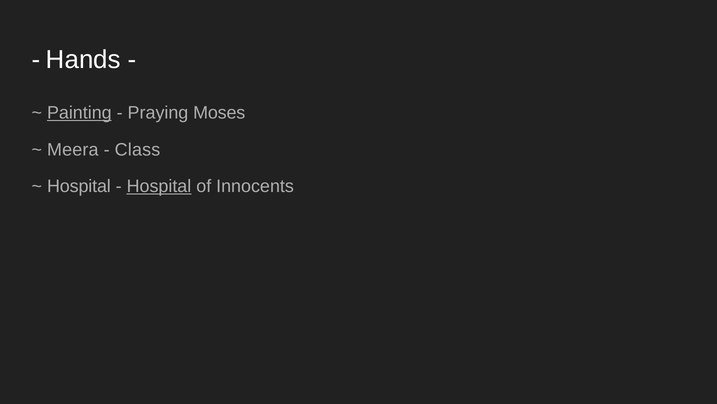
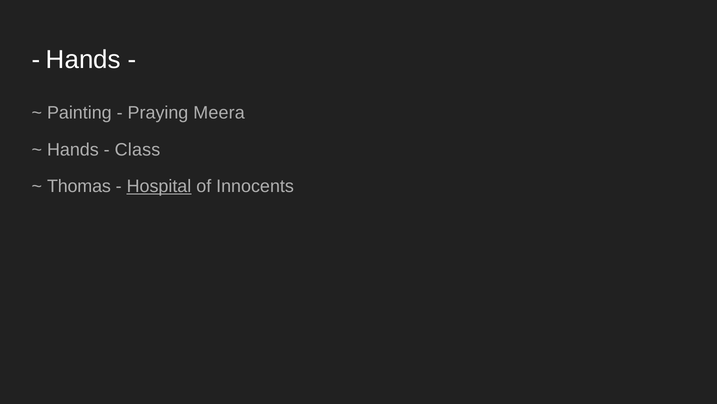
Painting underline: present -> none (79, 113)
Moses: Moses -> Meera (219, 113)
Meera: Meera -> Hands (73, 149)
Hospital: Hospital -> Thomas (79, 186)
